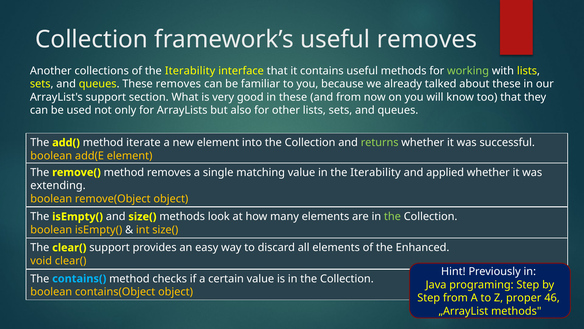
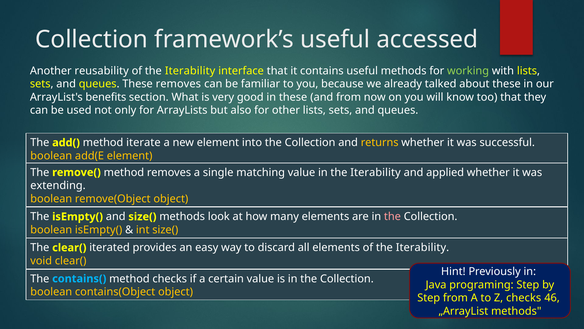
useful removes: removes -> accessed (427, 39)
collections: collections -> reusability (102, 71)
ArrayList's support: support -> benefits (106, 97)
returns colour: light green -> yellow (380, 142)
the colour: light green -> pink (392, 216)
clear( support: support -> iterated (110, 247)
elements of the Enhanced: Enhanced -> Iterability (422, 247)
Z proper: proper -> checks (524, 298)
